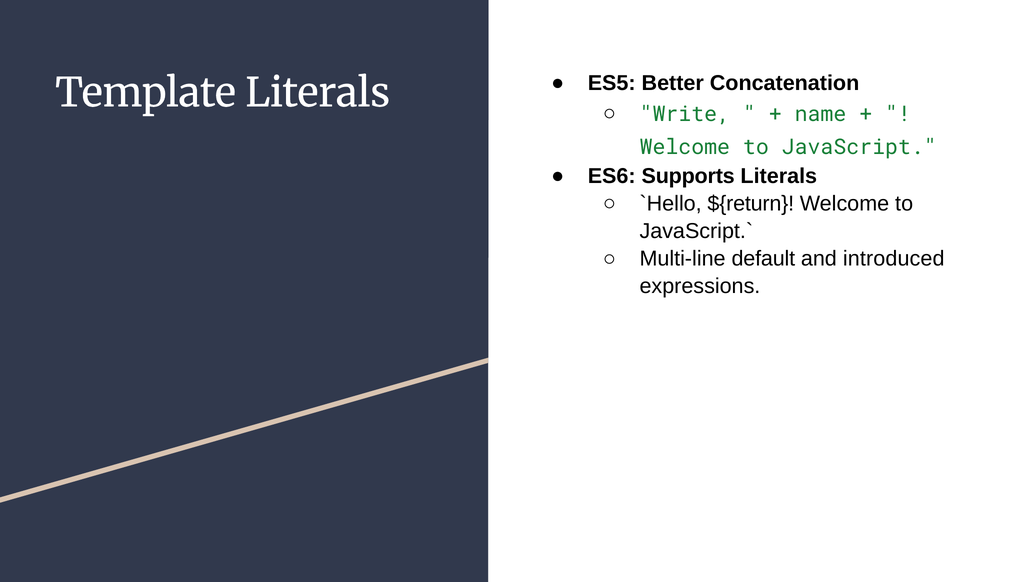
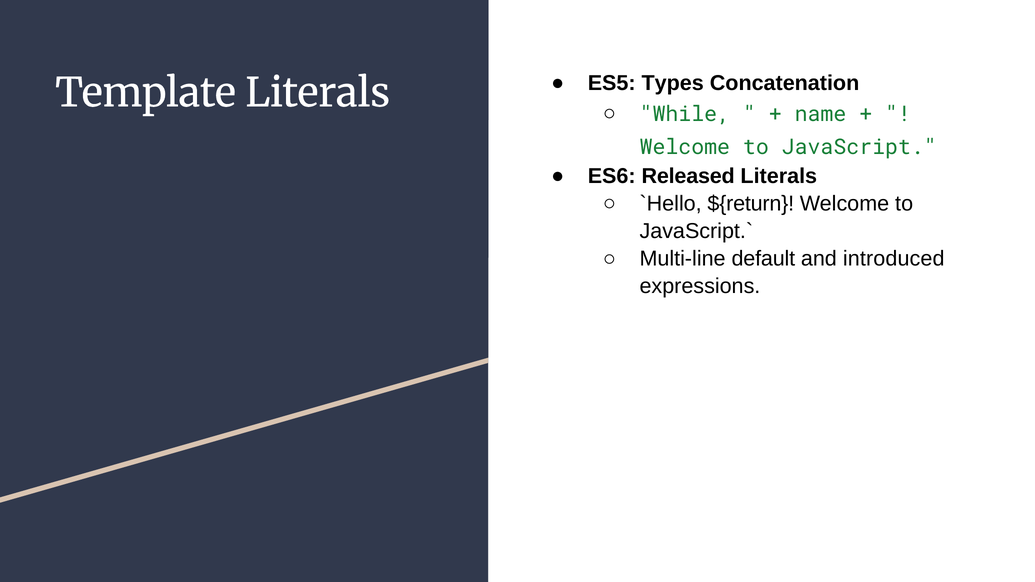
Better: Better -> Types (673, 83)
Write: Write -> While (685, 114)
Supports: Supports -> Released (688, 176)
